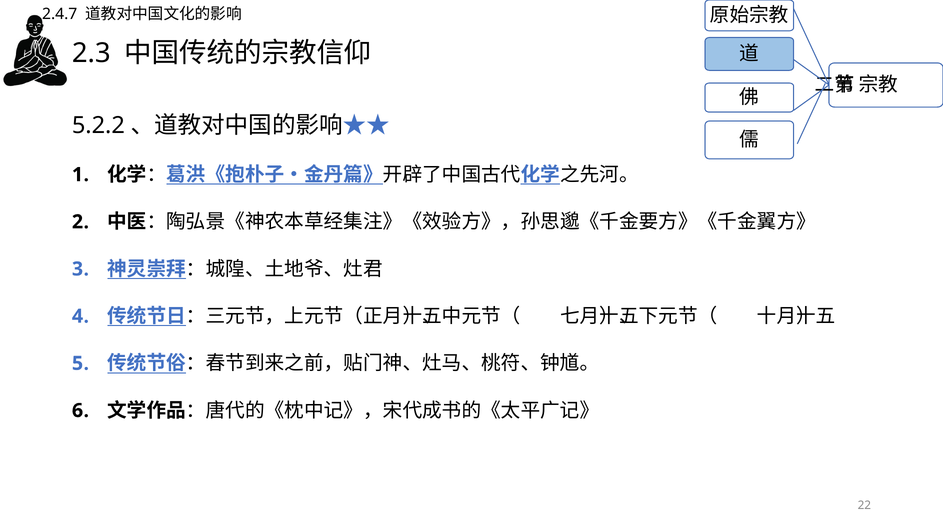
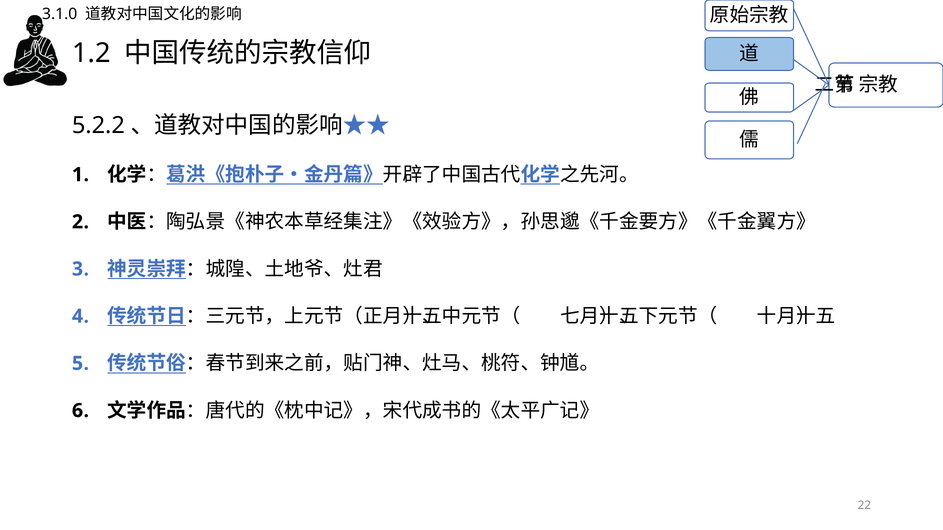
2.4.7: 2.4.7 -> 3.1.0 (60, 14)
2.3: 2.3 -> 1.2 (91, 53)
